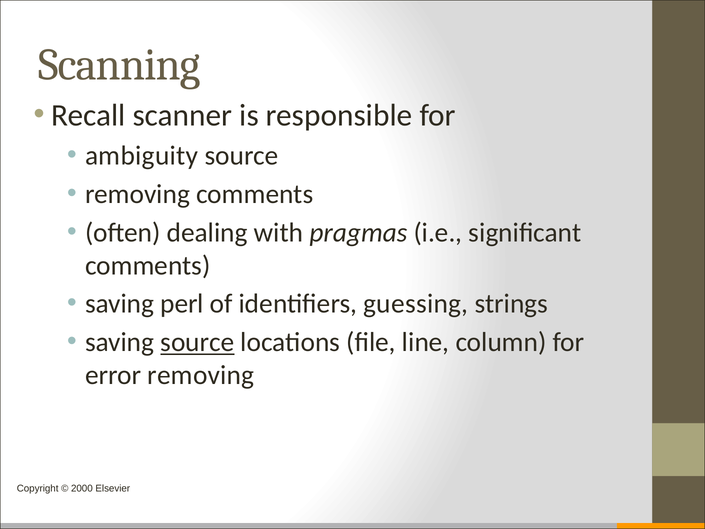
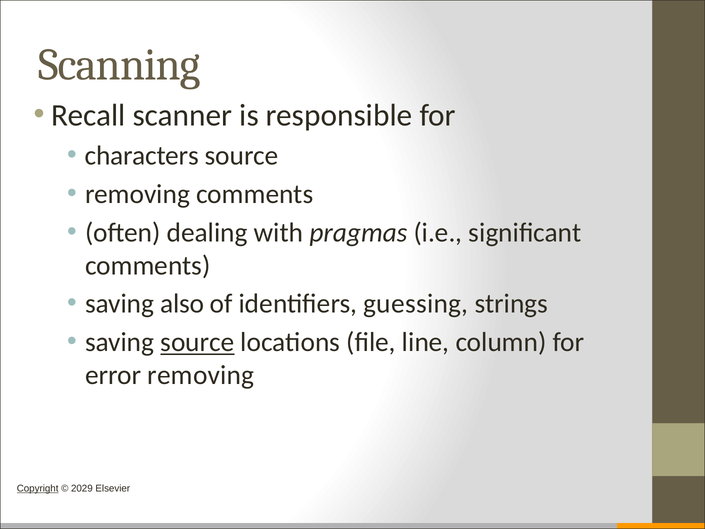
ambiguity: ambiguity -> characters (142, 156)
perl: perl -> also (182, 304)
Copyright underline: none -> present (38, 488)
2000: 2000 -> 2029 (82, 488)
